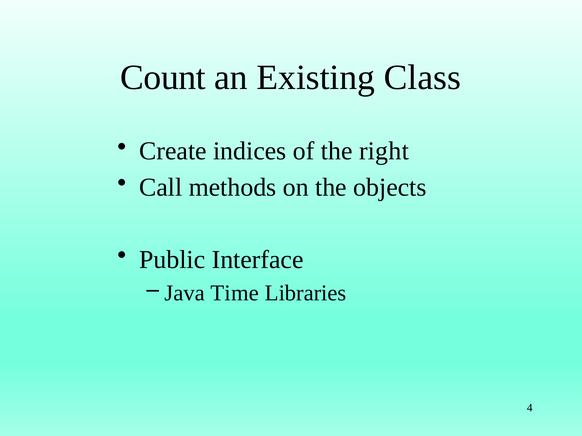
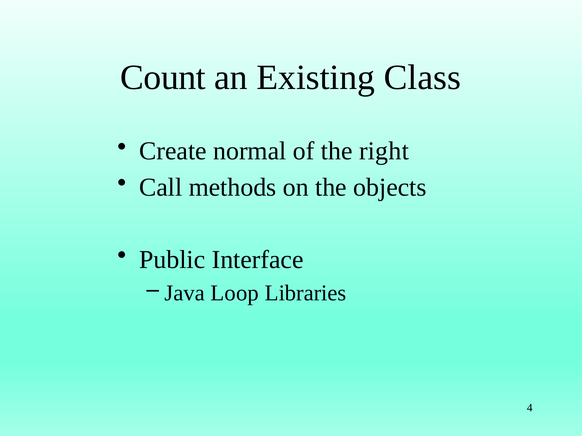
indices: indices -> normal (250, 151)
Time: Time -> Loop (235, 293)
